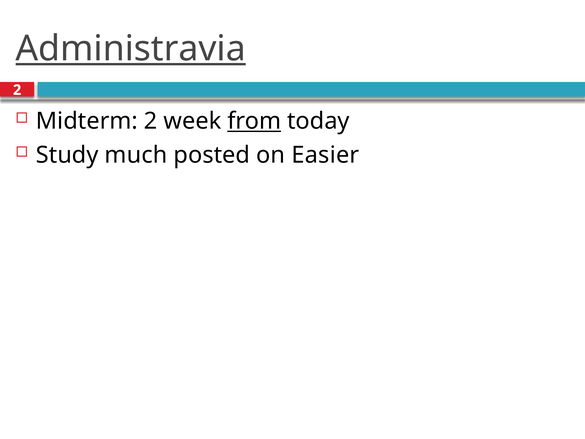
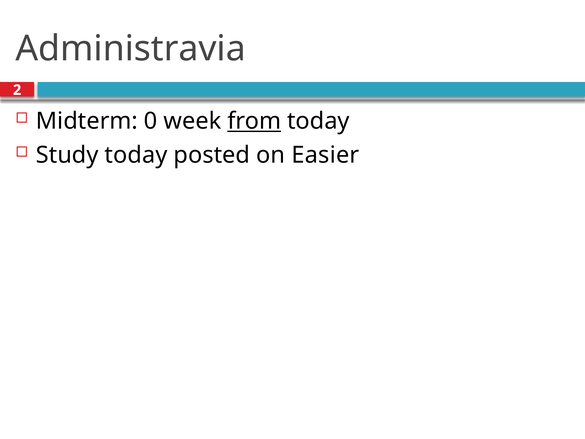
Administravia underline: present -> none (131, 49)
Midterm 2: 2 -> 0 (151, 121)
Study much: much -> today (136, 155)
